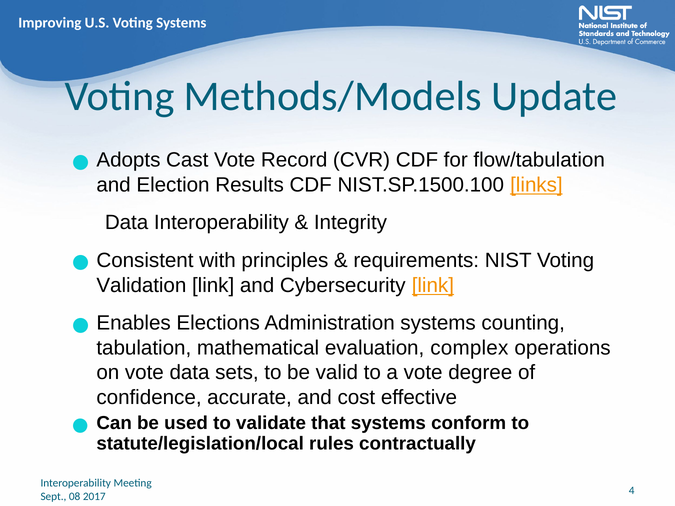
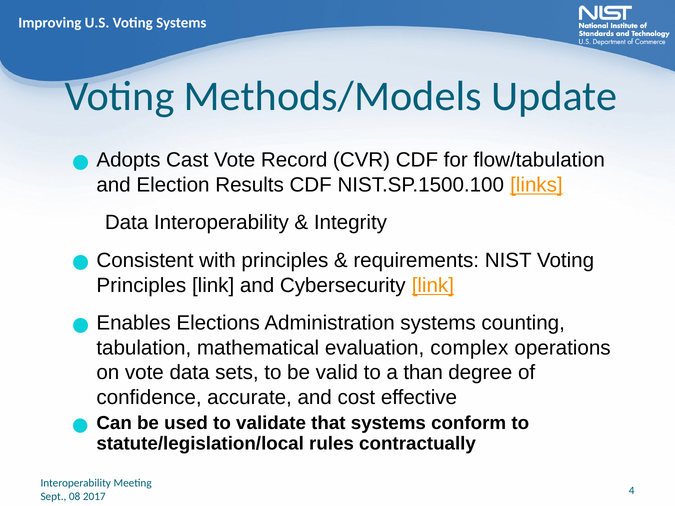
Validation: Validation -> Principles (141, 285)
a vote: vote -> than (423, 373)
